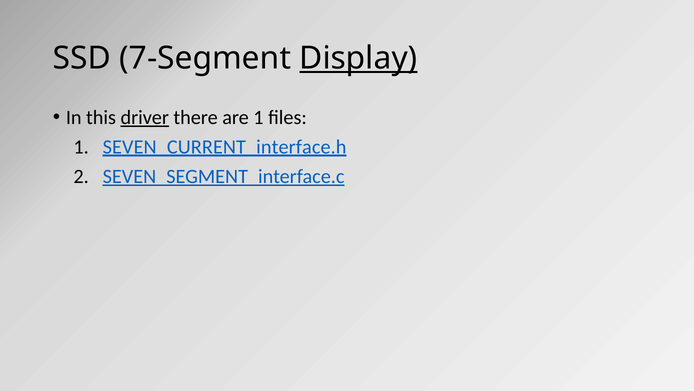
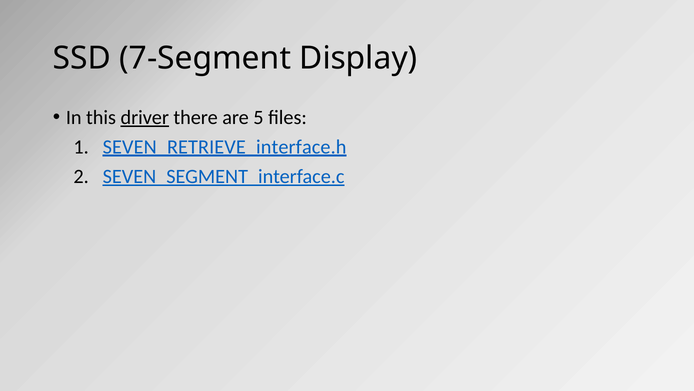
Display underline: present -> none (358, 58)
are 1: 1 -> 5 (258, 117)
SEVEN_CURRENT_interface.h: SEVEN_CURRENT_interface.h -> SEVEN_RETRIEVE_interface.h (225, 147)
